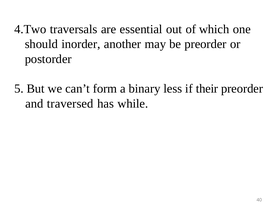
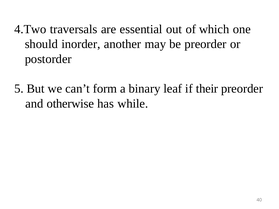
less: less -> leaf (173, 89)
traversed: traversed -> otherwise (70, 104)
